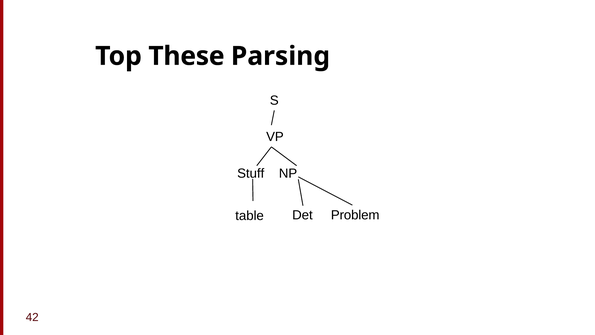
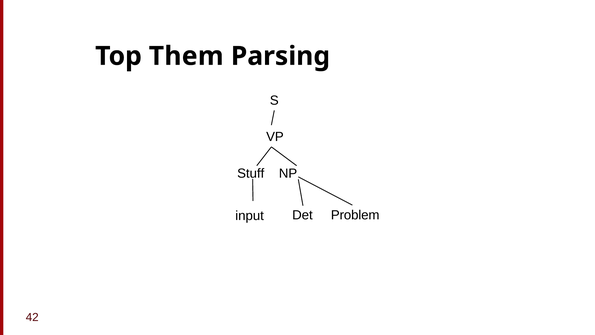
These: These -> Them (186, 56)
table: table -> input (250, 216)
